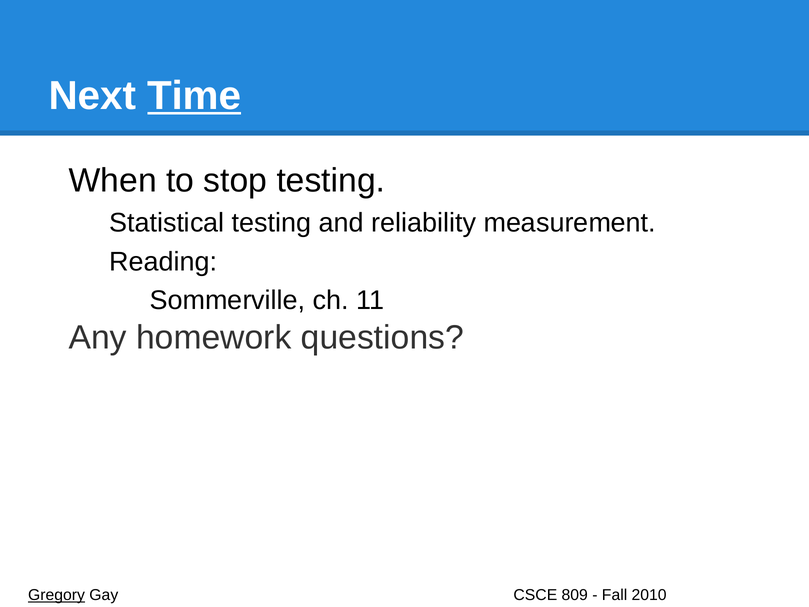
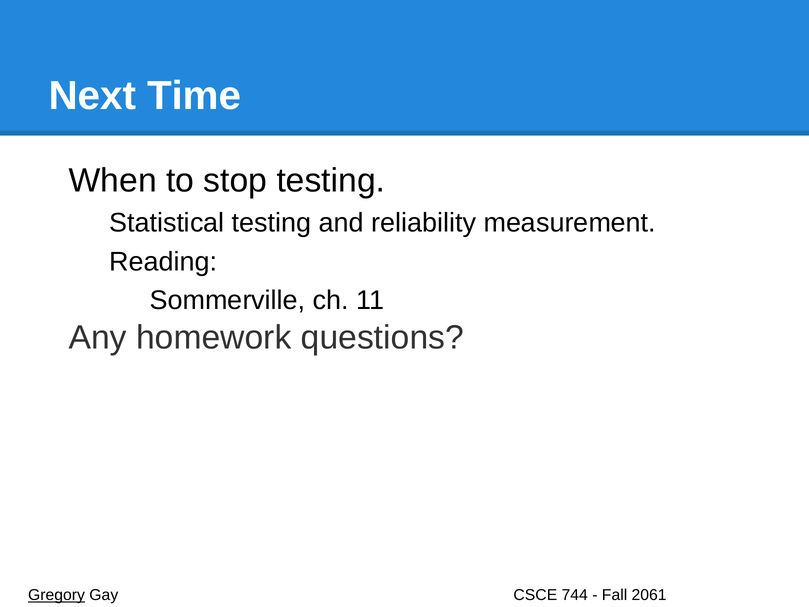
Time underline: present -> none (194, 96)
809: 809 -> 744 (575, 595)
2010: 2010 -> 2061 (649, 595)
